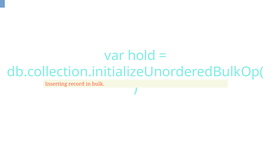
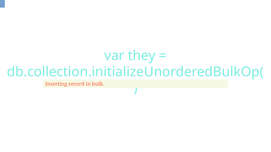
hold: hold -> they (142, 56)
